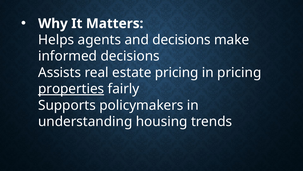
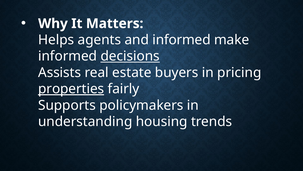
and decisions: decisions -> informed (181, 40)
decisions underline: none -> present (130, 56)
estate pricing: pricing -> buyers (177, 72)
